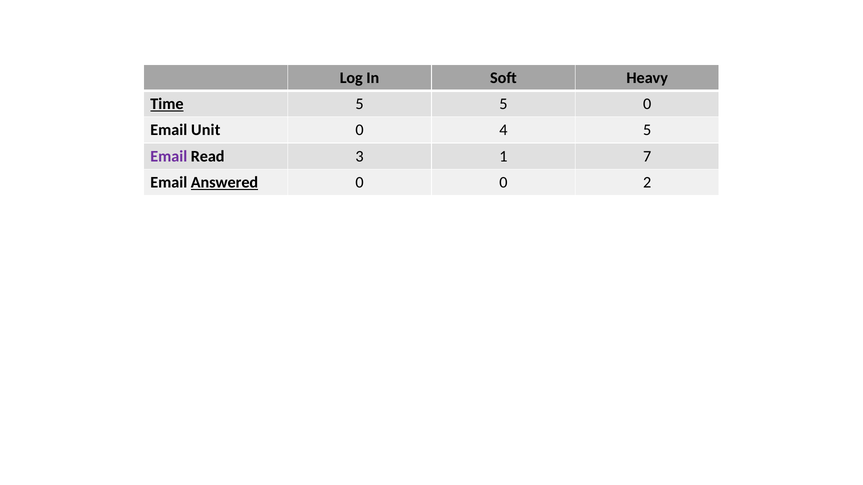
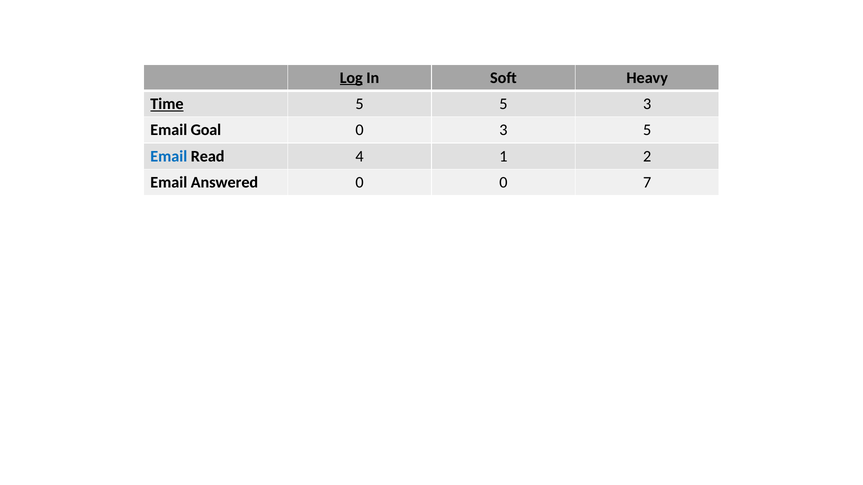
Log underline: none -> present (351, 78)
5 0: 0 -> 3 (647, 104)
Unit: Unit -> Goal (206, 130)
0 4: 4 -> 3 (503, 130)
Email colour: purple -> blue (169, 156)
3: 3 -> 4 (360, 156)
7: 7 -> 2 (647, 156)
Answered underline: present -> none (224, 183)
2: 2 -> 7 (647, 183)
